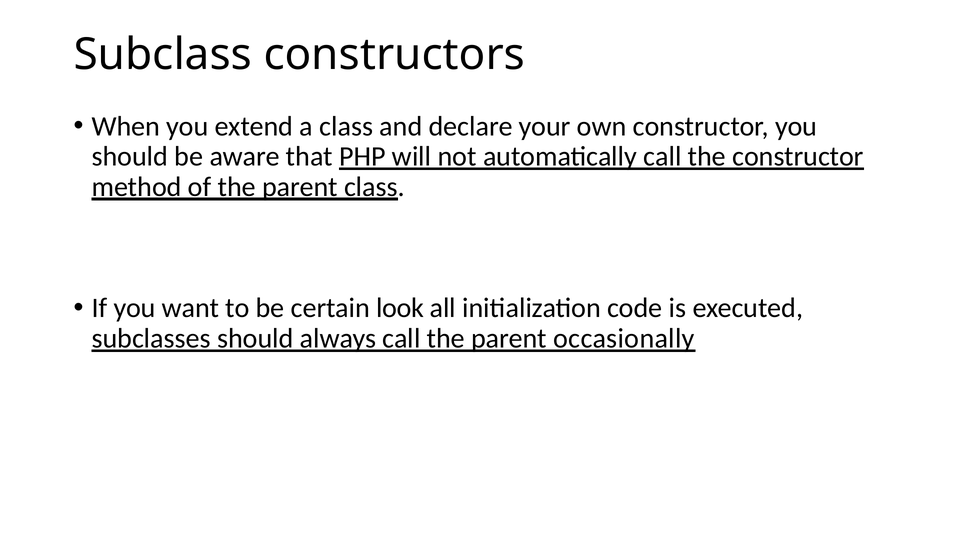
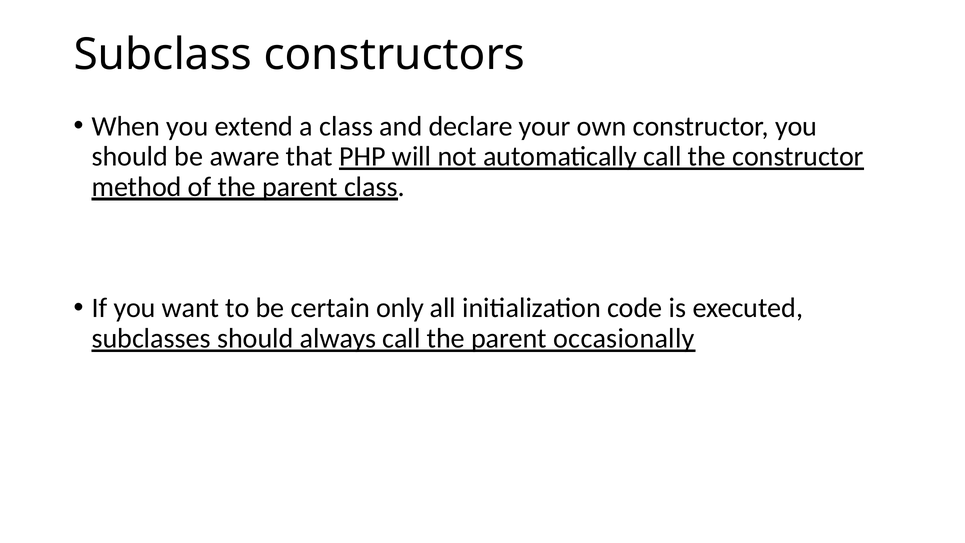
look: look -> only (400, 308)
